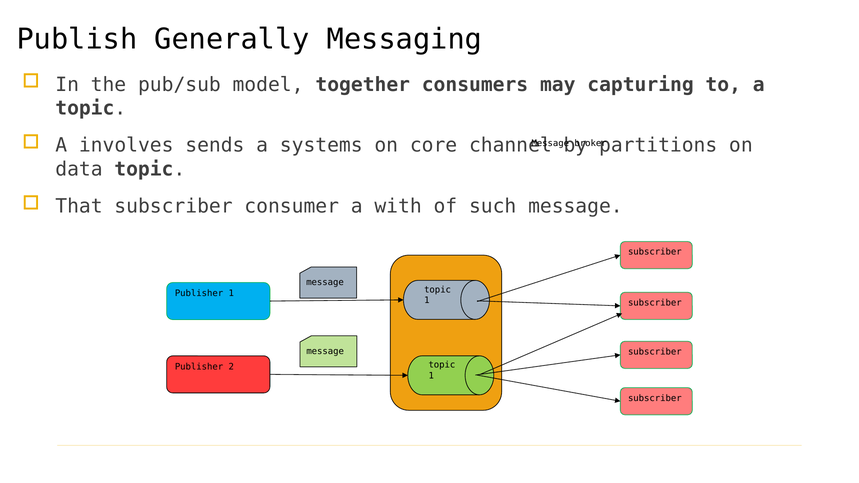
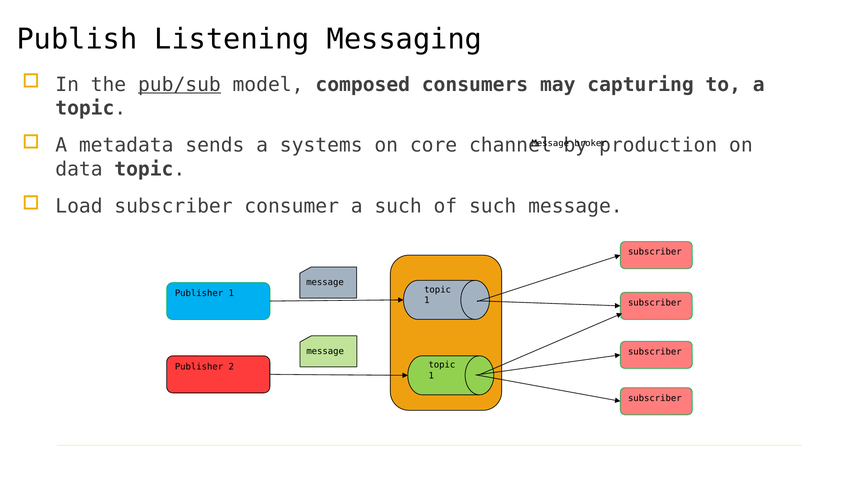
Generally: Generally -> Listening (232, 40)
pub/sub underline: none -> present (179, 85)
together: together -> composed (363, 85)
involves: involves -> metadata (126, 146)
partitions: partitions -> production (658, 146)
That: That -> Load (79, 206)
a with: with -> such (398, 206)
